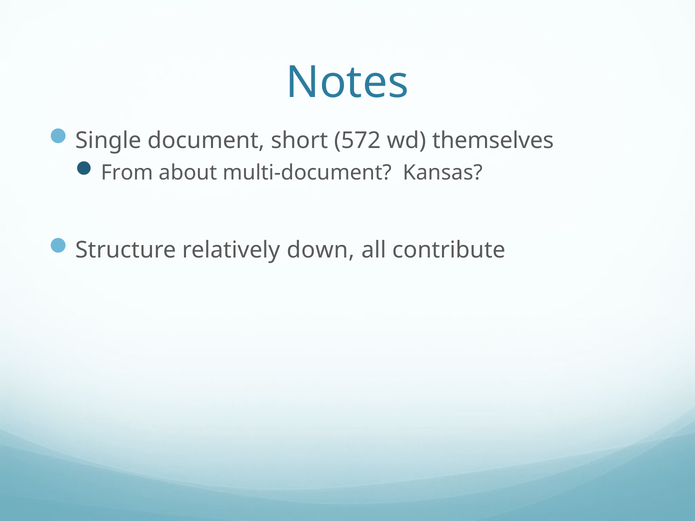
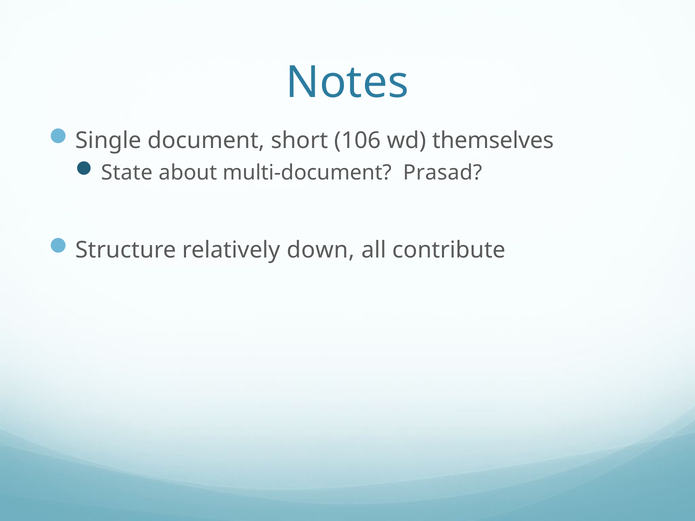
572: 572 -> 106 (357, 141)
From: From -> State (127, 173)
Kansas: Kansas -> Prasad (443, 173)
